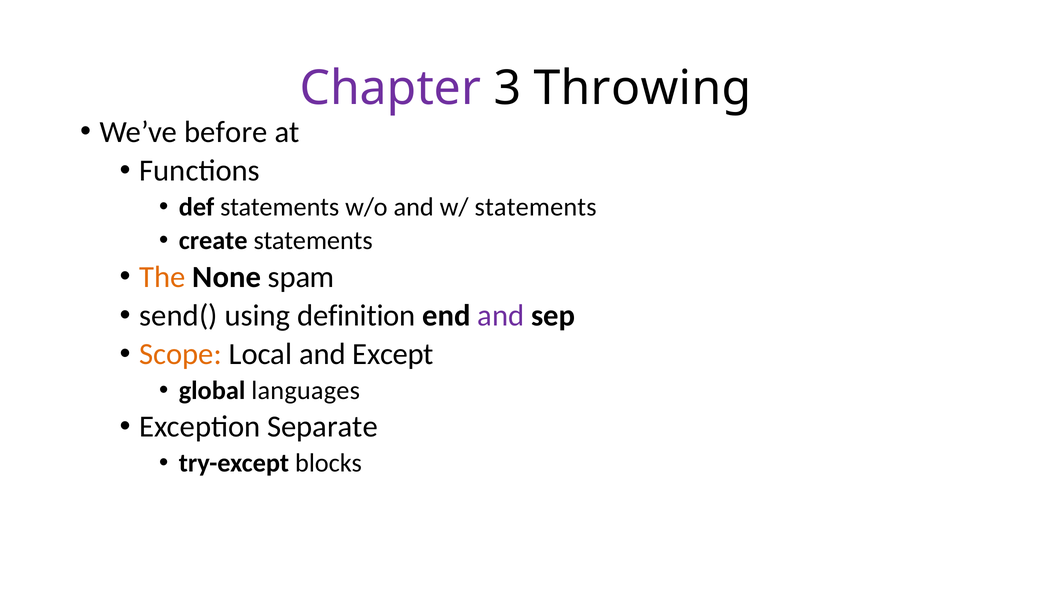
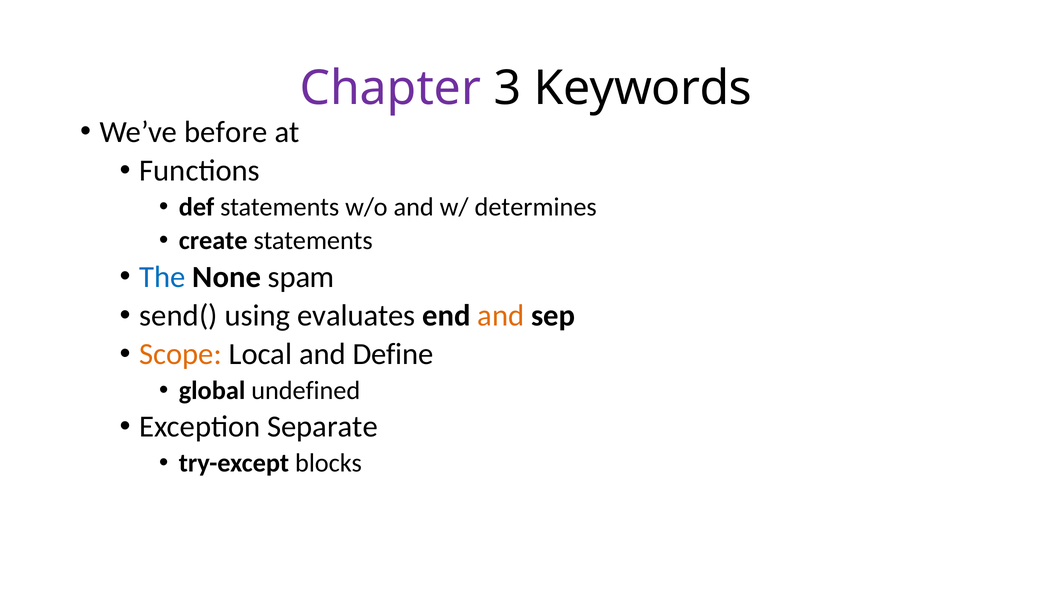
Throwing: Throwing -> Keywords (643, 88)
w/ statements: statements -> determines (536, 207)
The colour: orange -> blue (162, 277)
definition: definition -> evaluates (356, 315)
and colour: purple -> orange (501, 315)
Except: Except -> Define (393, 354)
languages: languages -> undefined (306, 390)
